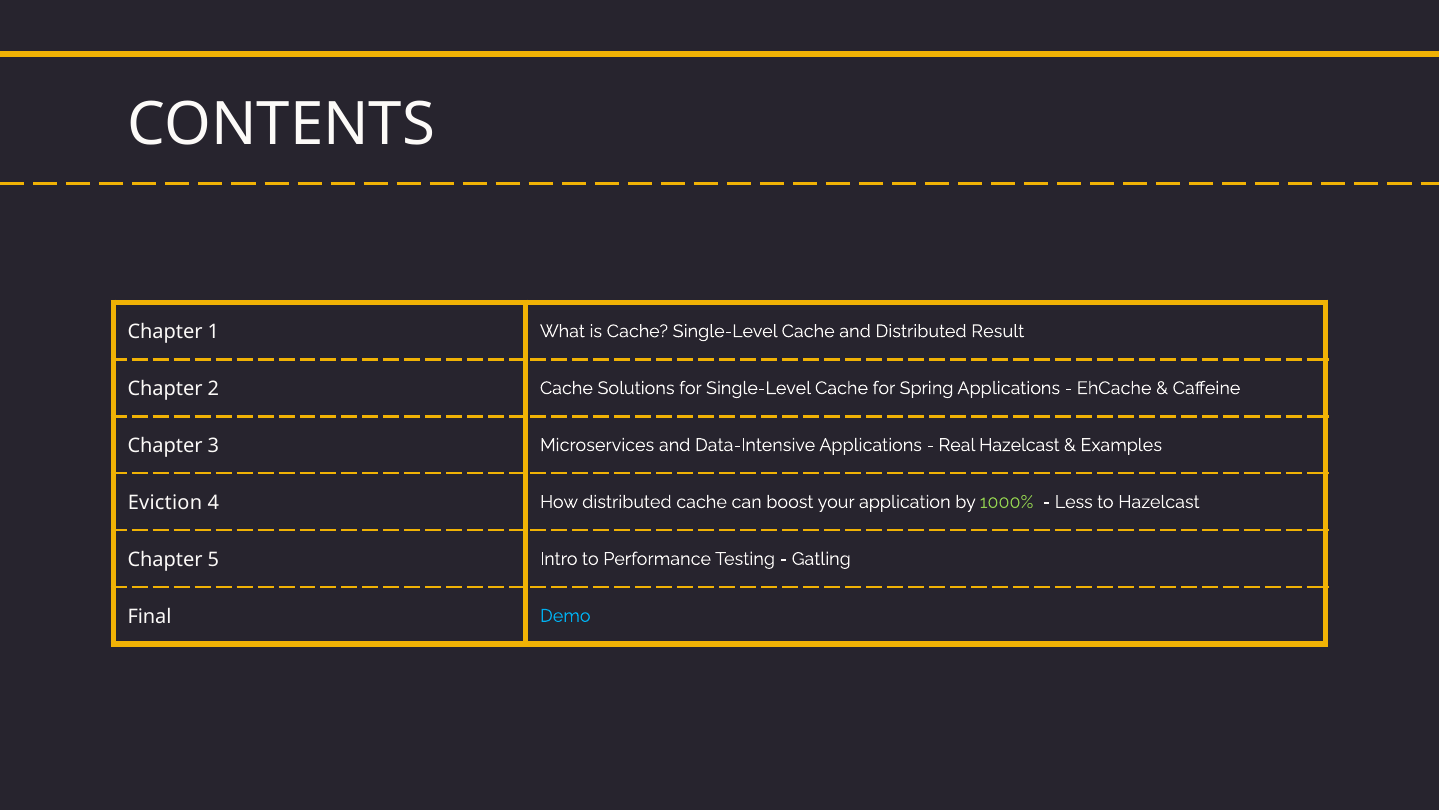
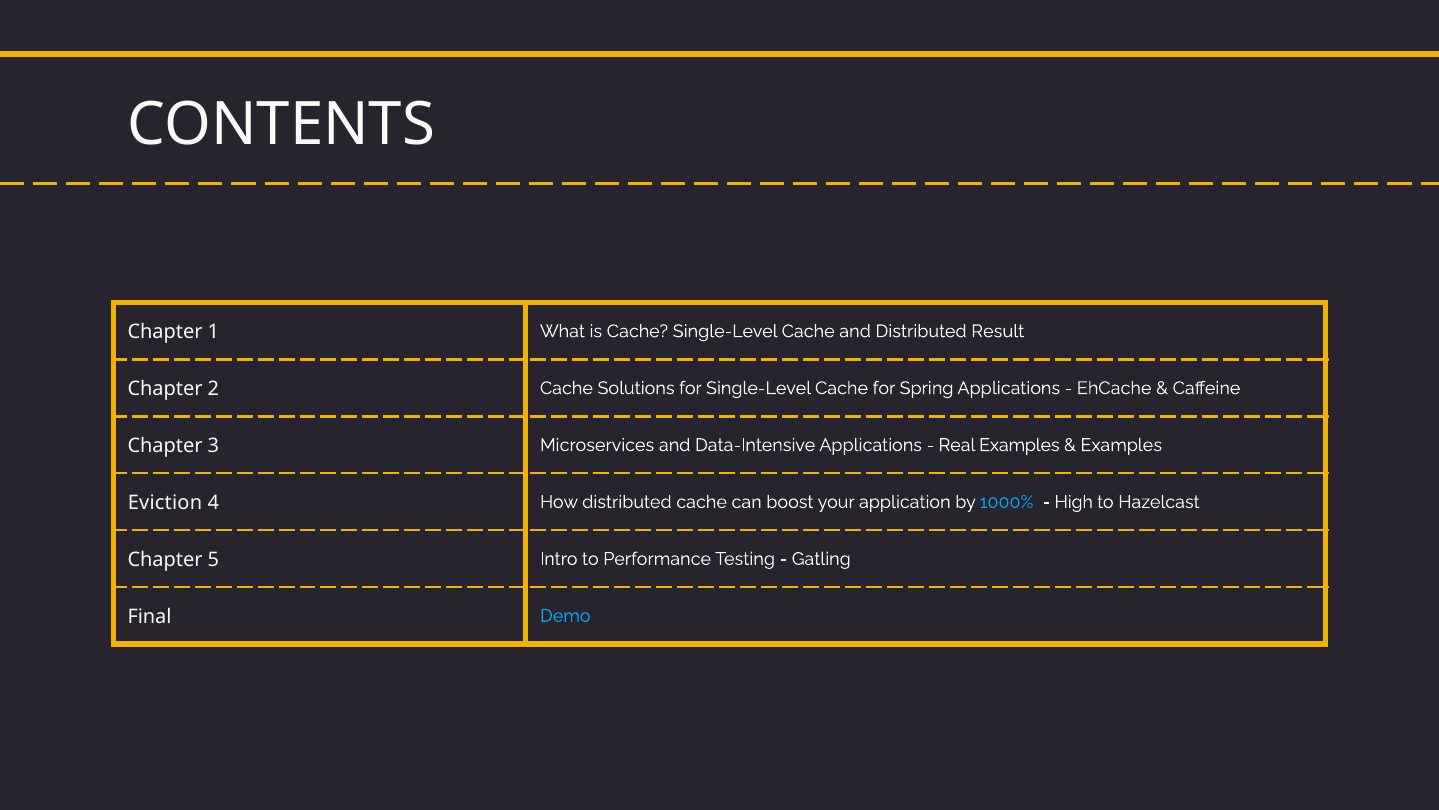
Real Hazelcast: Hazelcast -> Examples (1019, 445)
1000% colour: light green -> light blue (1007, 502)
Less: Less -> High (1074, 502)
